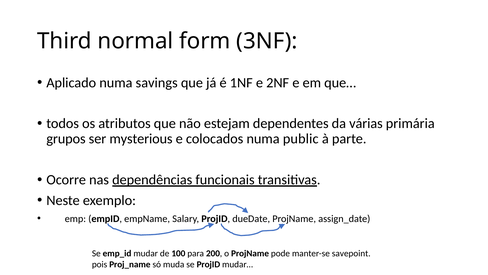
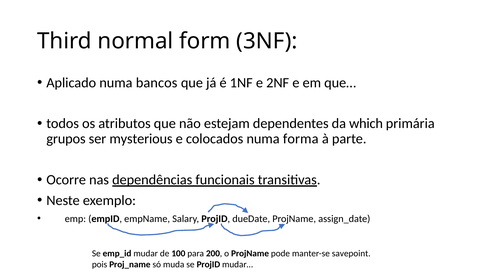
savings: savings -> bancos (157, 82)
várias: várias -> which (366, 123)
public: public -> forma (301, 139)
